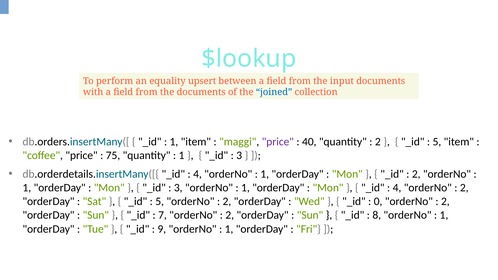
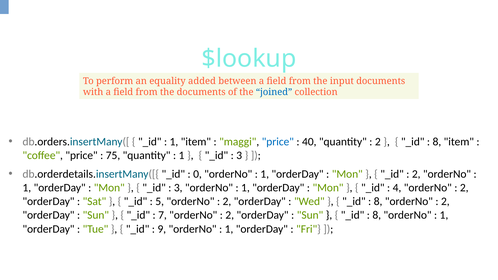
upsert: upsert -> added (202, 81)
price colour: purple -> blue (278, 142)
5: 5 -> 8 (437, 142)
4: 4 -> 0 (197, 174)
0: 0 -> 8 (378, 202)
